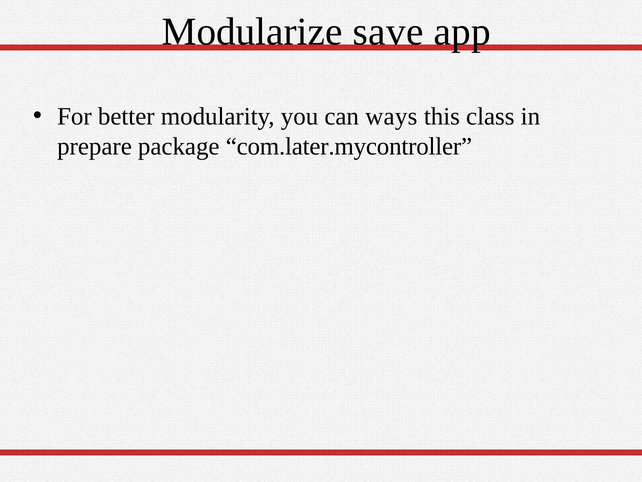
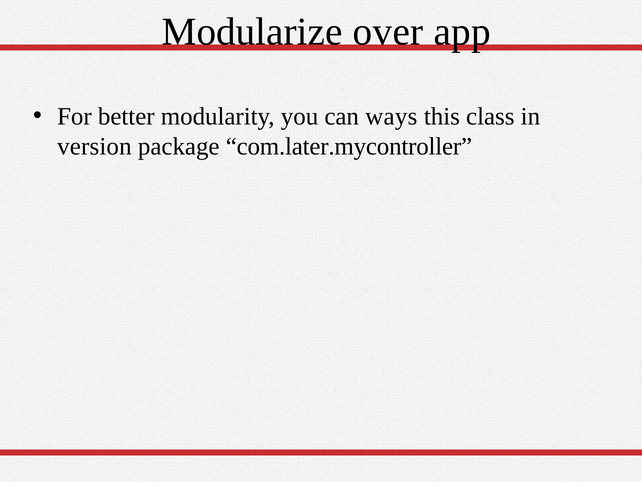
save: save -> over (388, 32)
prepare: prepare -> version (94, 146)
